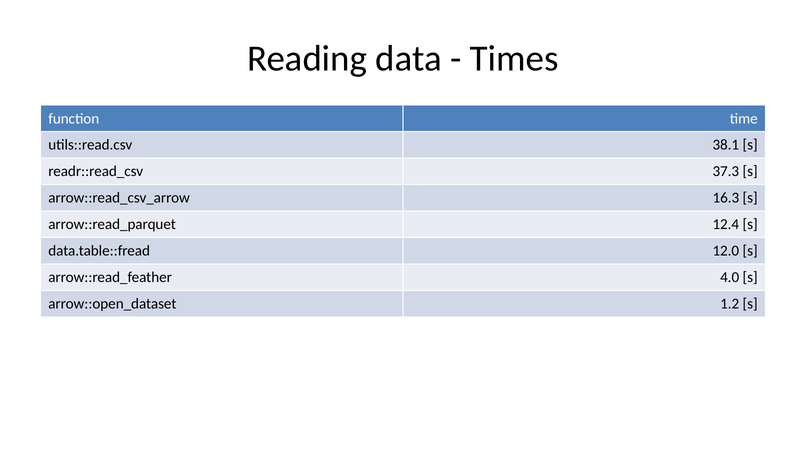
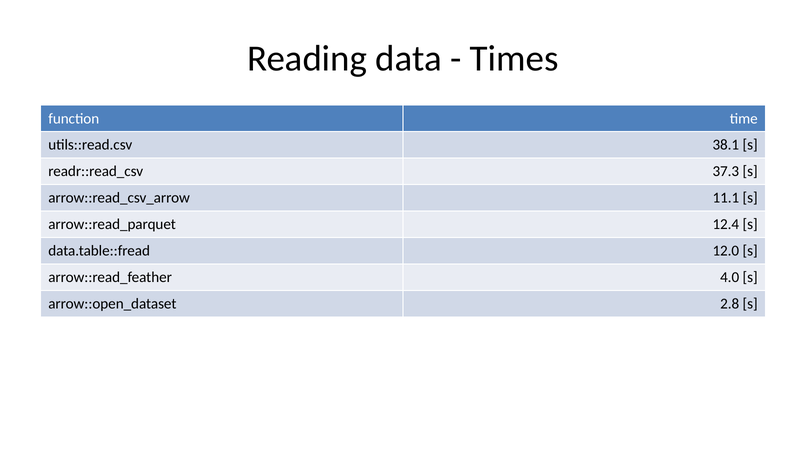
16.3: 16.3 -> 11.1 (726, 198)
1.2: 1.2 -> 2.8 (730, 304)
